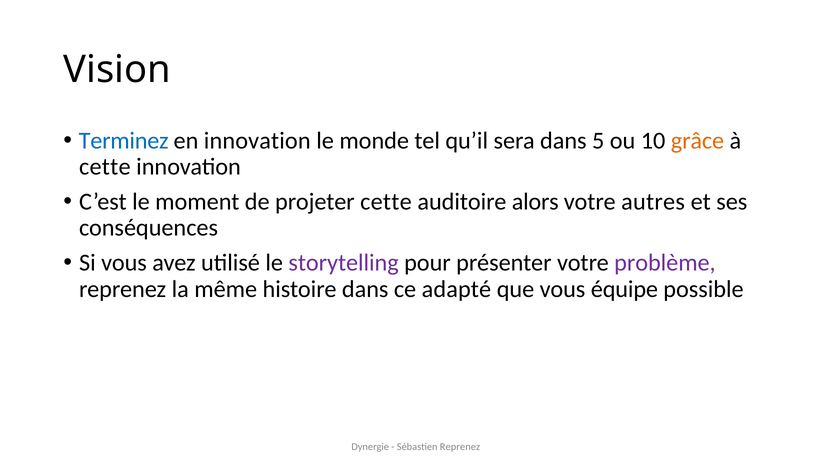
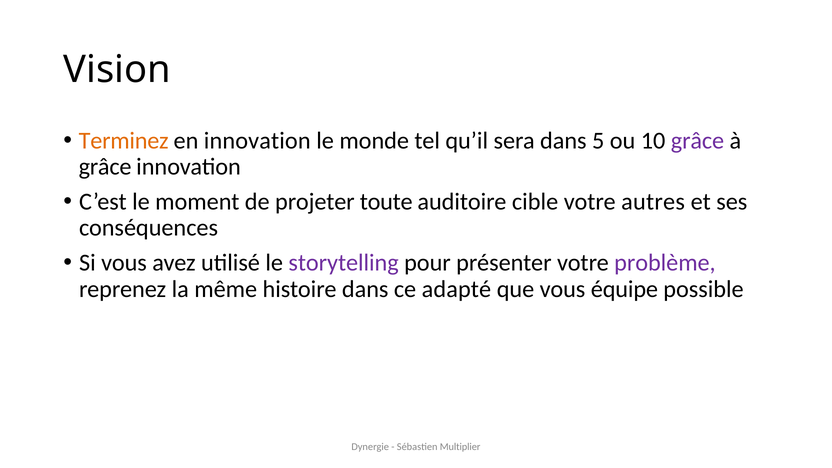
Terminez colour: blue -> orange (124, 141)
grâce colour: orange -> purple (698, 141)
cette: cette -> grâce (105, 167)
projeter cette: cette -> toute (386, 202)
alors: alors -> cible (535, 202)
Sébastien Reprenez: Reprenez -> Multiplier (460, 447)
